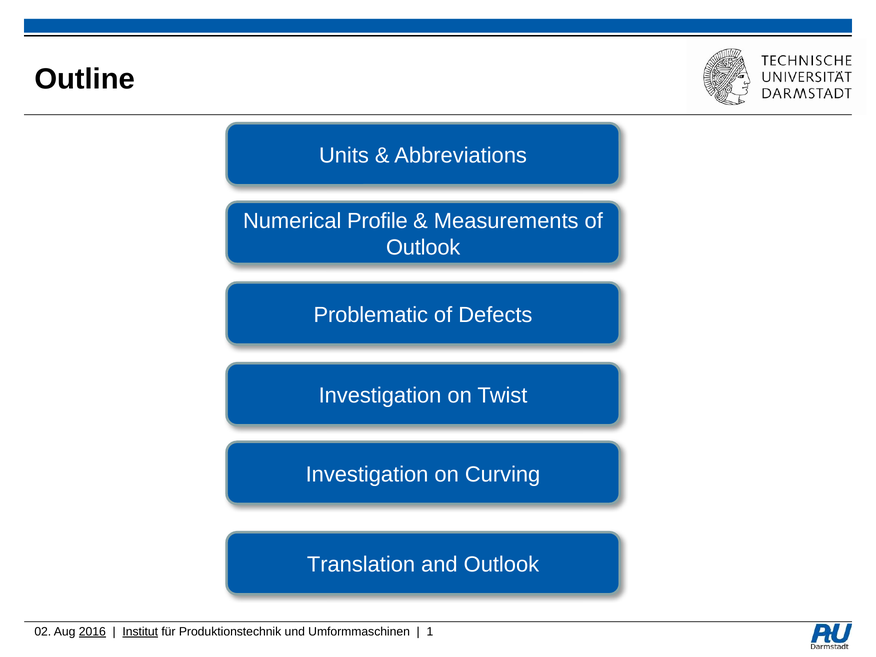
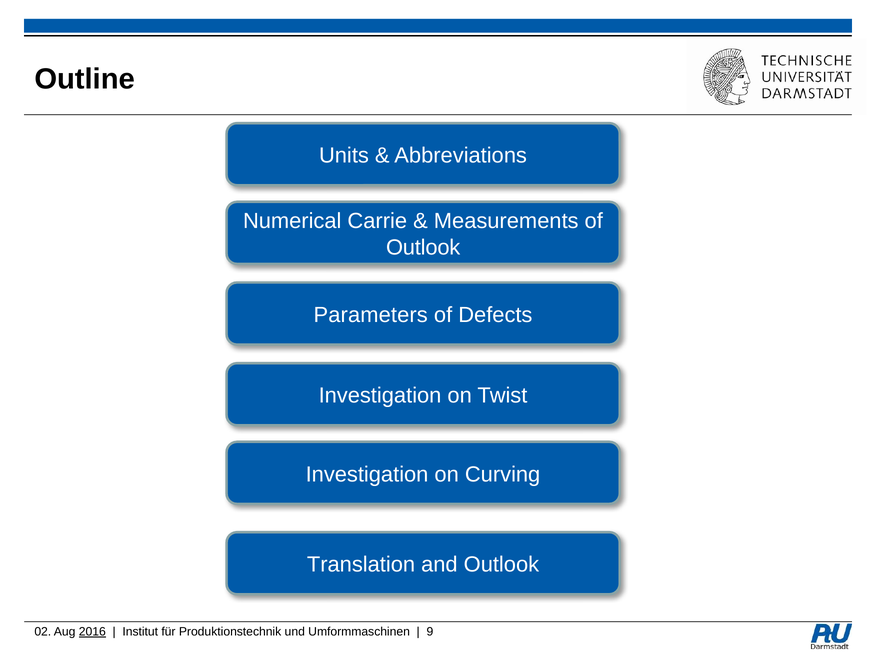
Profile: Profile -> Carrie (377, 221)
Problematic: Problematic -> Parameters (371, 315)
Institut underline: present -> none (140, 632)
1: 1 -> 9 (430, 632)
